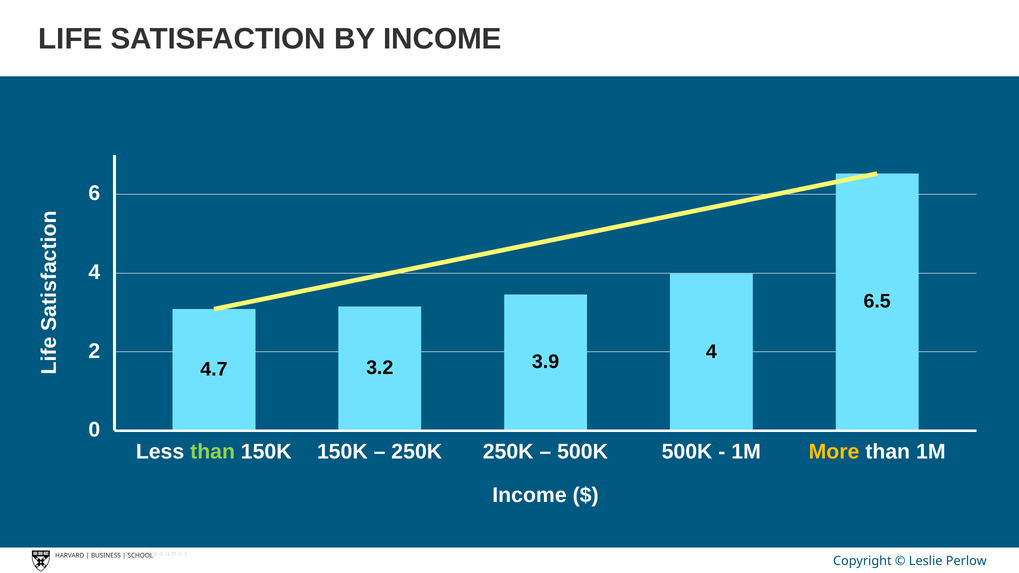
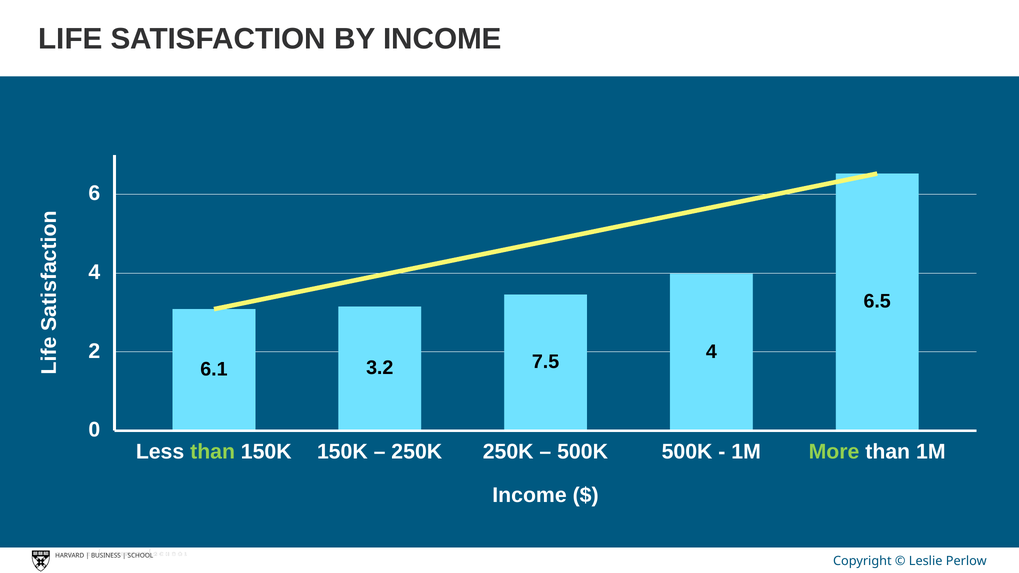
4.7: 4.7 -> 6.1 (214, 369)
3.9: 3.9 -> 7.5 (546, 362)
More colour: yellow -> light green (834, 452)
